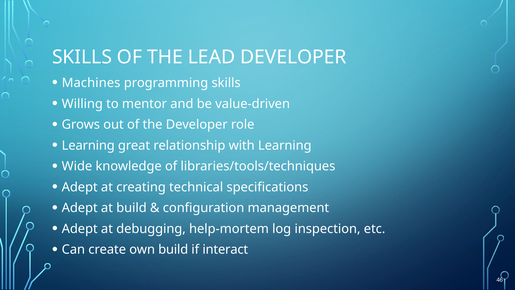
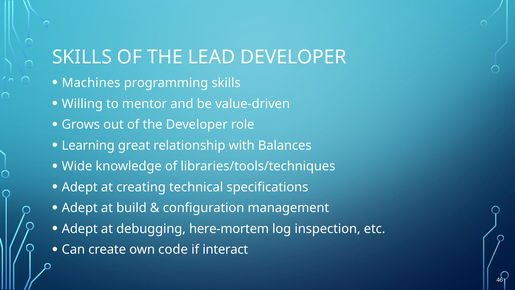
with Learning: Learning -> Balances (285, 145)
help-mortem: help-mortem -> here-mortem (229, 229)
own build: build -> code (173, 249)
